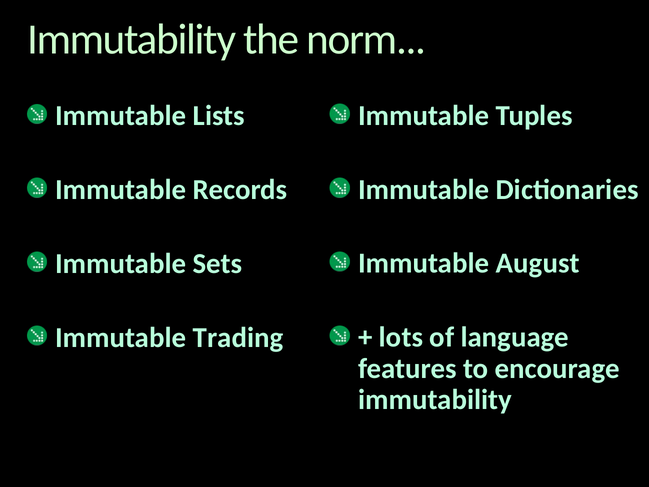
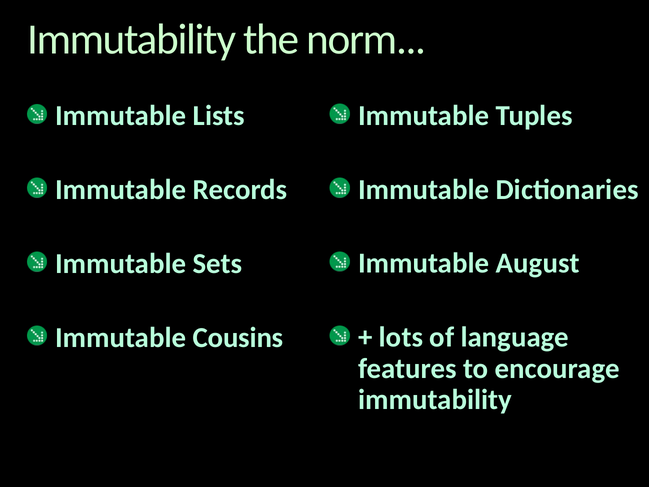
Trading: Trading -> Cousins (238, 337)
